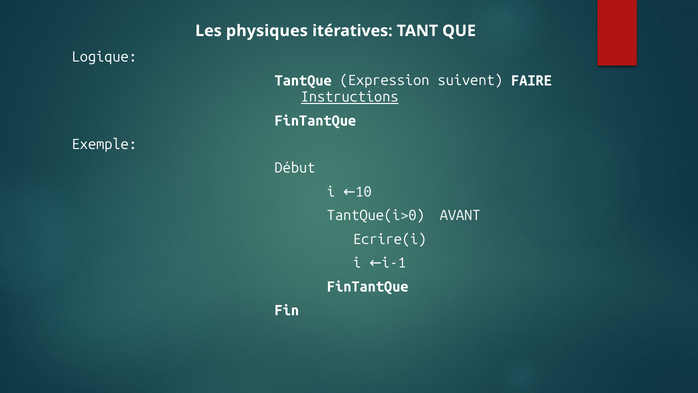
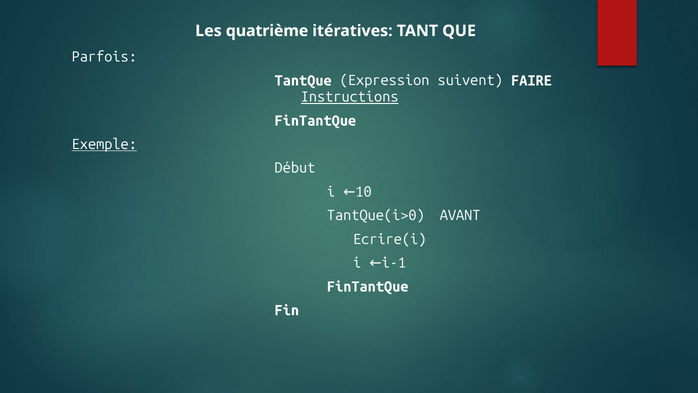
physiques: physiques -> quatrième (267, 31)
Logique: Logique -> Parfois (104, 57)
Exemple underline: none -> present (104, 144)
